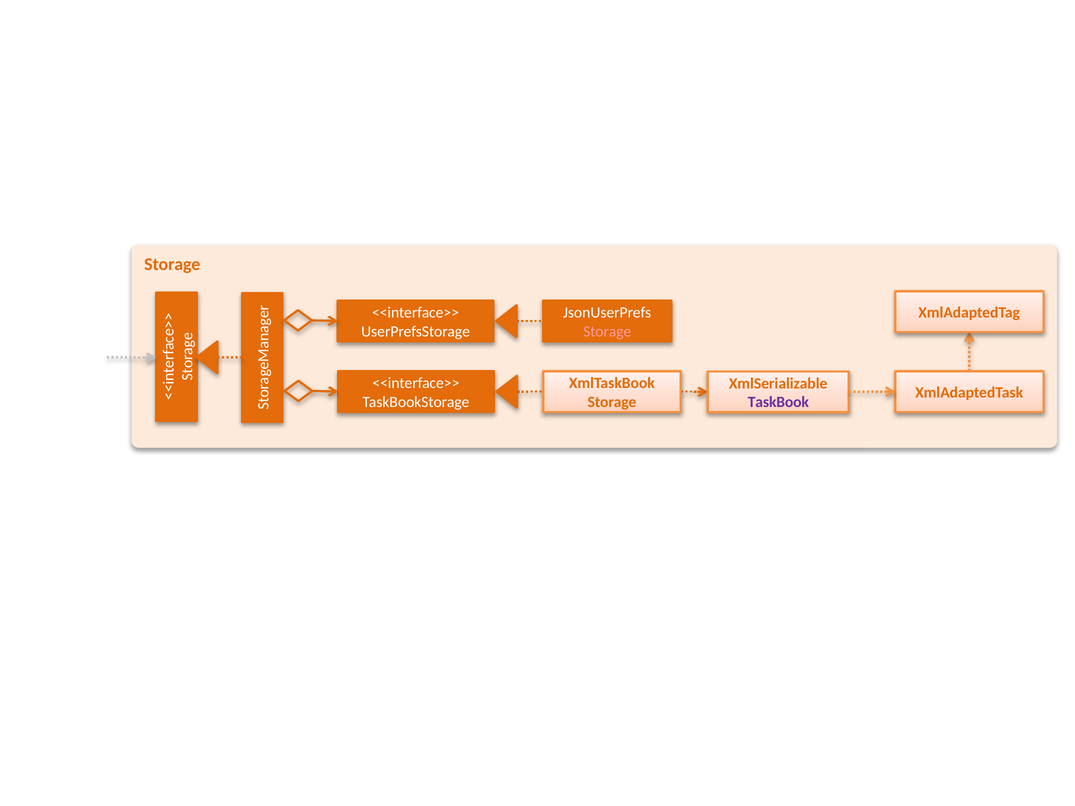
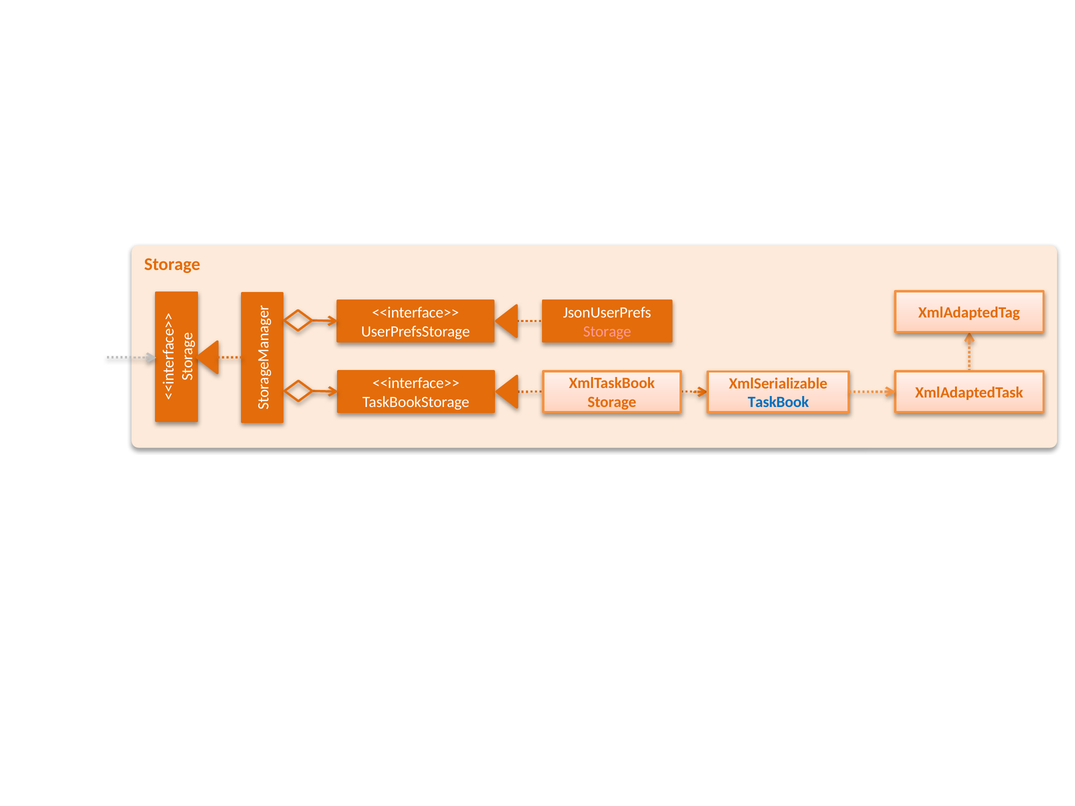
TaskBook colour: purple -> blue (778, 402)
